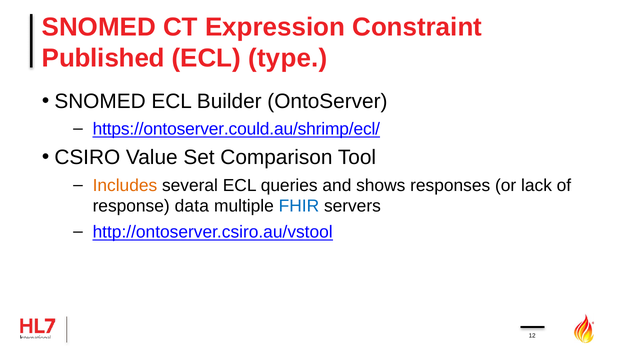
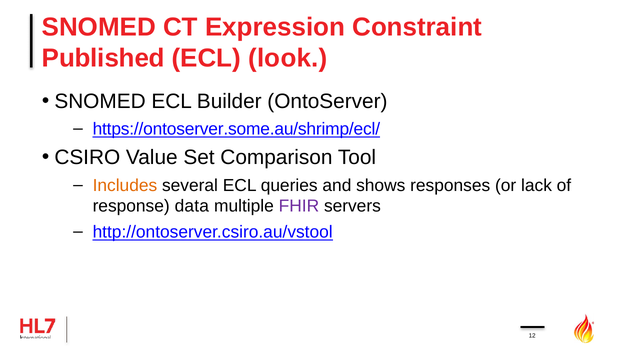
type: type -> look (288, 58)
https://ontoserver.could.au/shrimp/ecl/: https://ontoserver.could.au/shrimp/ecl/ -> https://ontoserver.some.au/shrimp/ecl/ (236, 129)
FHIR colour: blue -> purple (299, 206)
